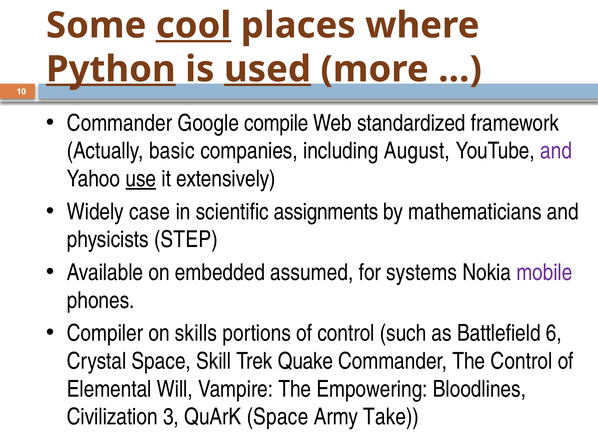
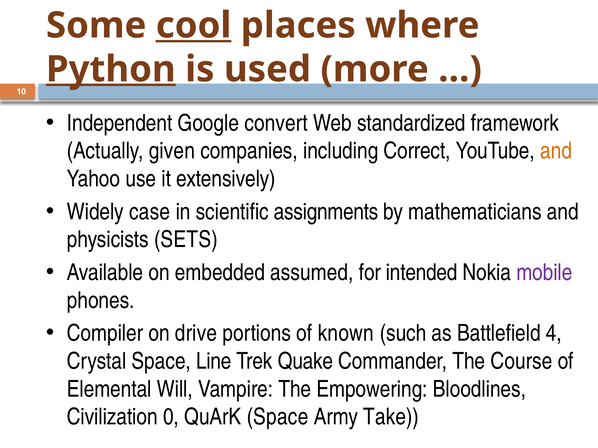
used underline: present -> none (267, 69)
Commander: Commander -> Independent (120, 123)
compile: compile -> convert (276, 123)
basic: basic -> given (172, 151)
August: August -> Correct (417, 151)
and colour: purple -> orange (556, 151)
use underline: present -> none (141, 179)
STEP: STEP -> SETS (186, 240)
systems: systems -> intended (422, 273)
skills: skills -> drive (196, 334)
of control: control -> known (346, 334)
6: 6 -> 4 (554, 334)
Skill: Skill -> Line (214, 362)
The Control: Control -> Course (521, 362)
3: 3 -> 0 (171, 417)
